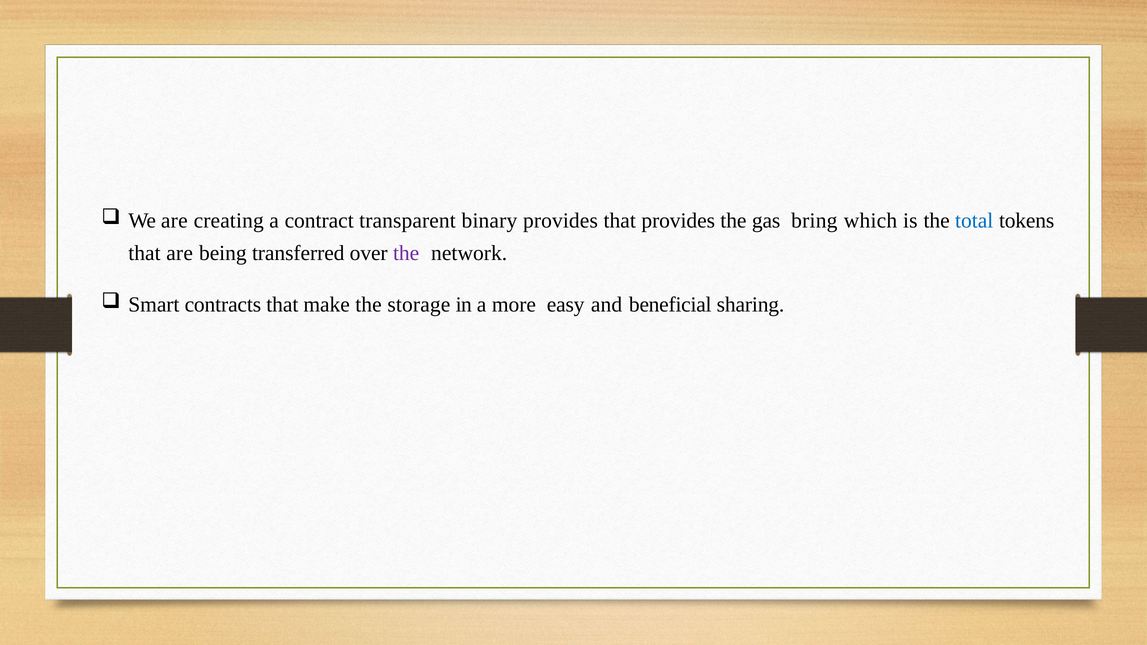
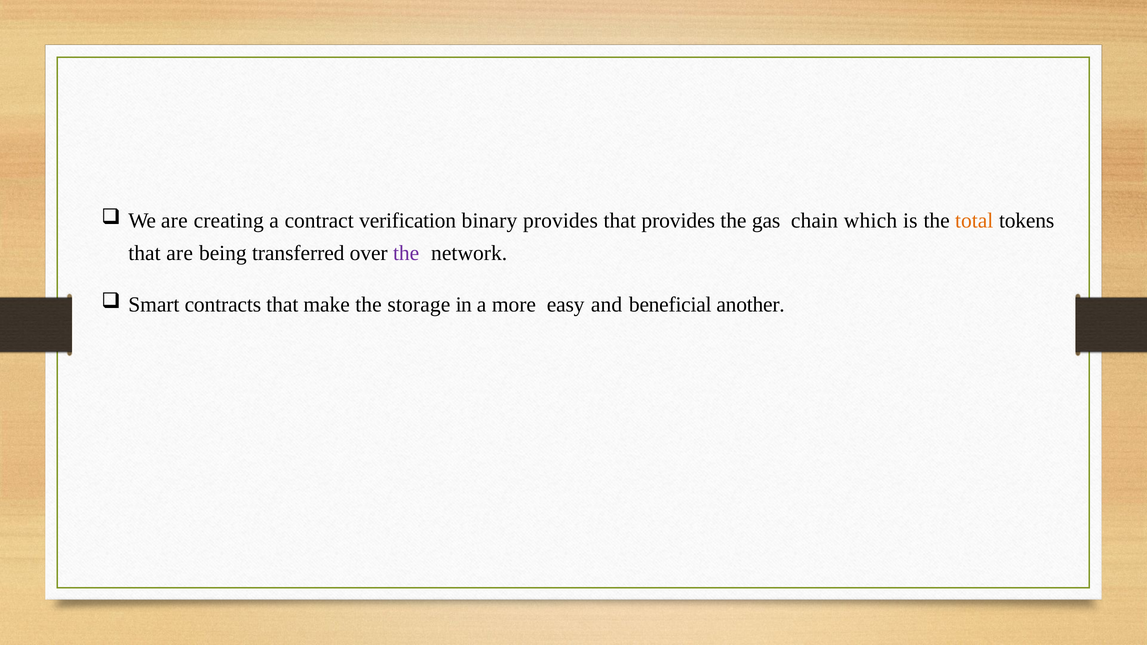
transparent: transparent -> verification (408, 221)
bring: bring -> chain (814, 221)
total colour: blue -> orange (974, 221)
sharing: sharing -> another (751, 305)
